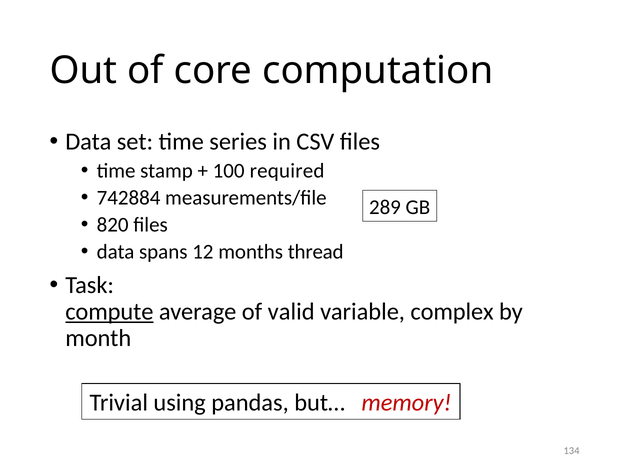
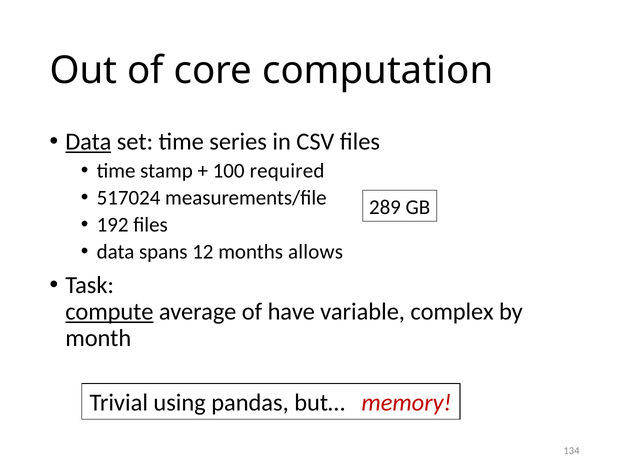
Data underline: none -> present (88, 142)
742884: 742884 -> 517024 (129, 198)
820: 820 -> 192 (113, 225)
thread: thread -> allows (315, 252)
valid: valid -> have (291, 311)
